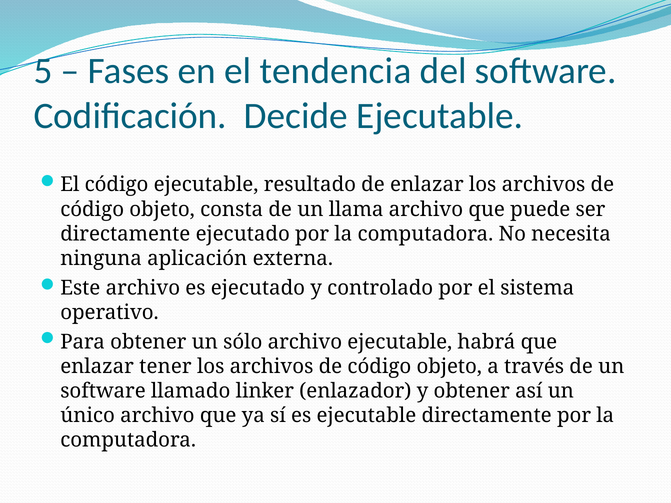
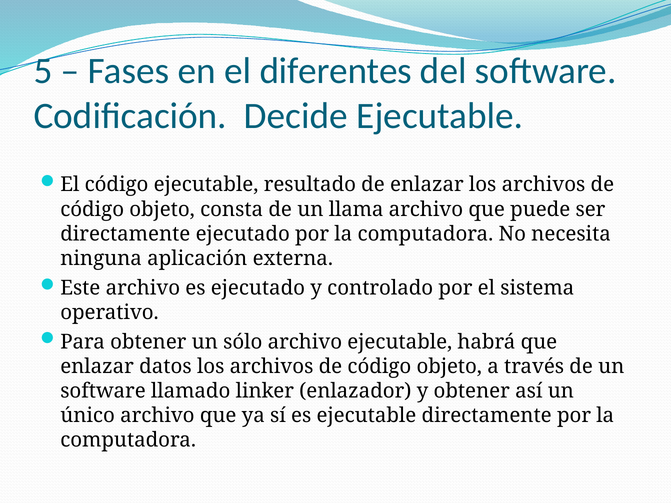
tendencia: tendencia -> diferentes (336, 71)
tener: tener -> datos (165, 367)
